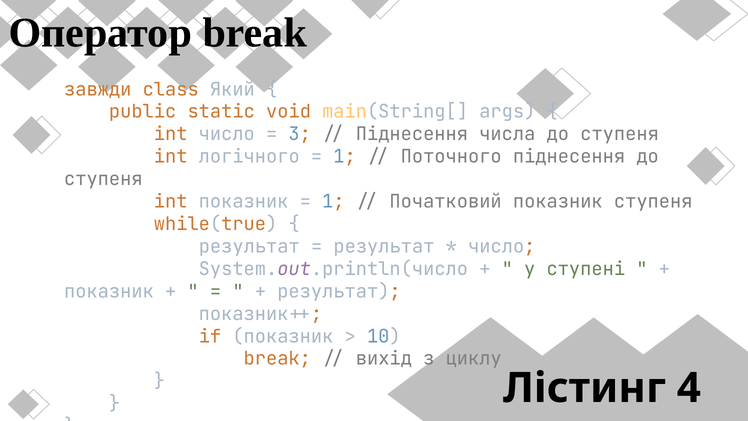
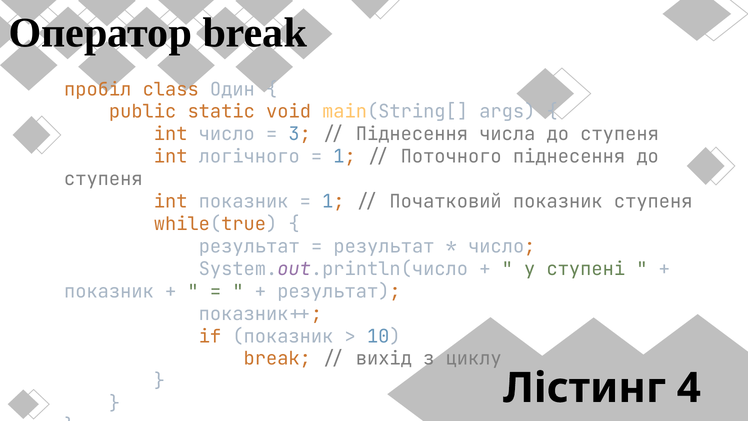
завжди: завжди -> пробіл (98, 89)
Який: Який -> Один (232, 89)
